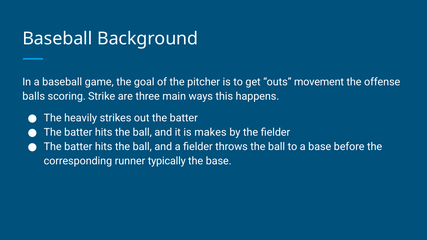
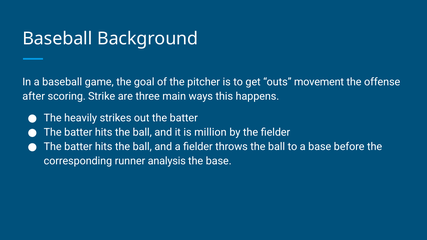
balls: balls -> after (34, 96)
makes: makes -> million (210, 132)
typically: typically -> analysis (167, 161)
